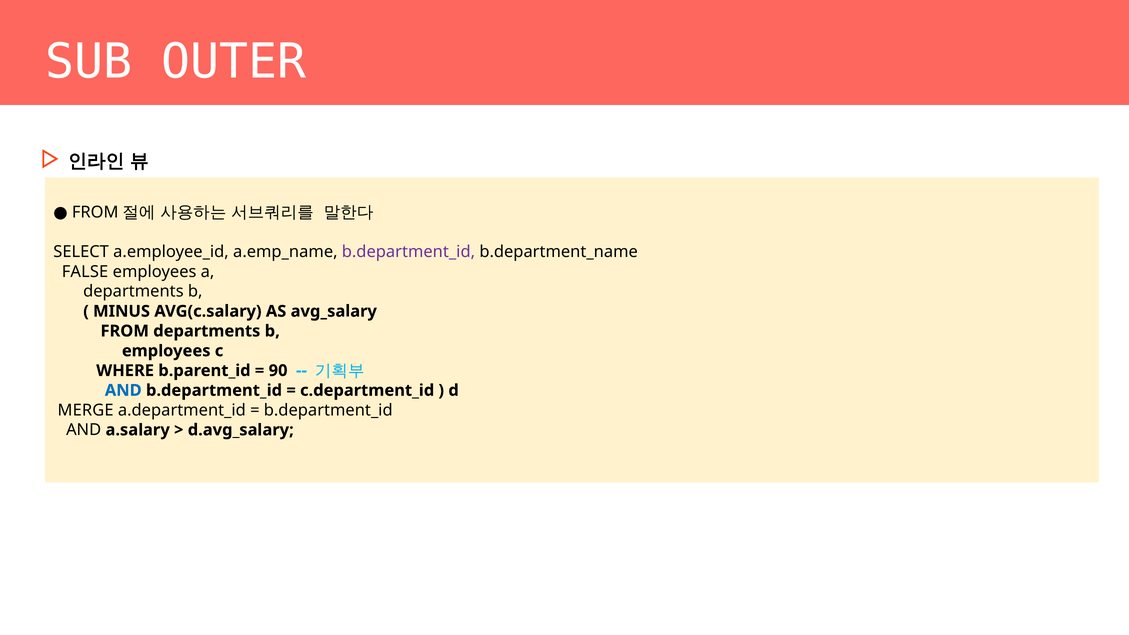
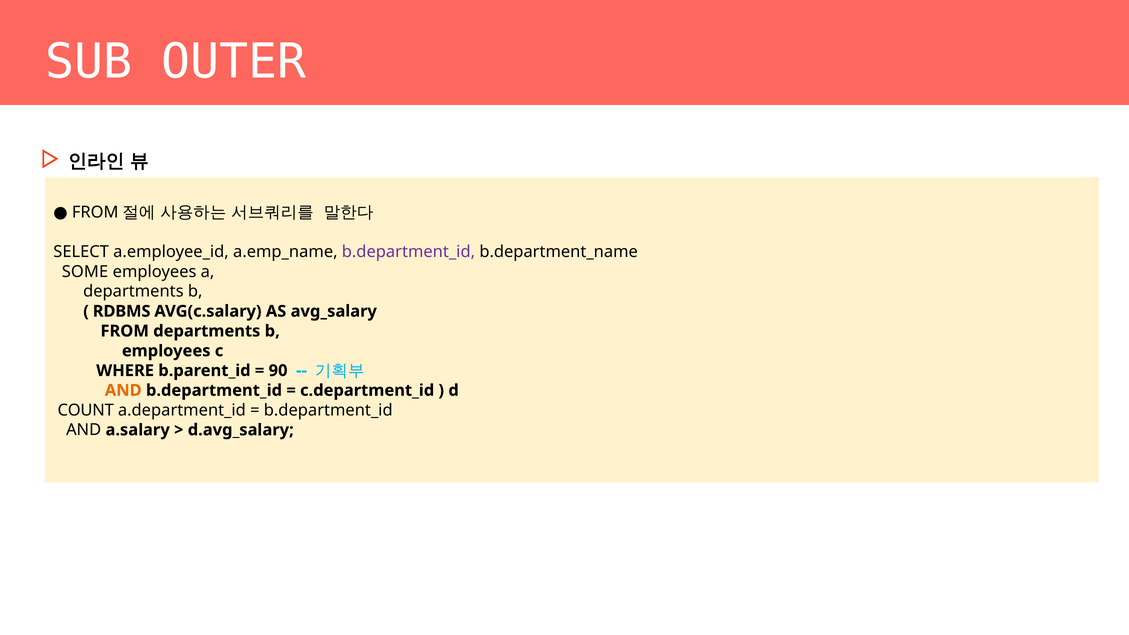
FALSE: FALSE -> SOME (85, 272)
MINUS: MINUS -> RDBMS (122, 311)
AND colour: blue -> orange (123, 390)
MERGE: MERGE -> COUNT (86, 410)
